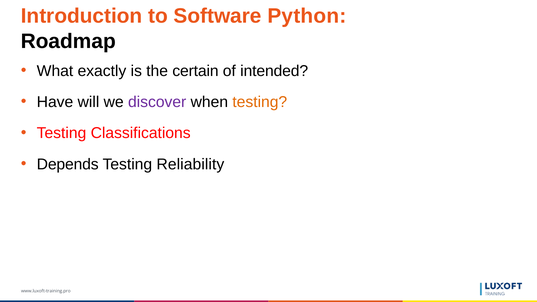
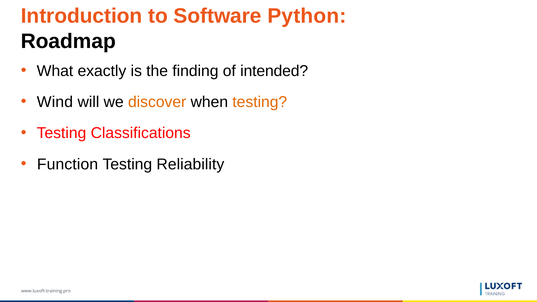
certain: certain -> finding (195, 71)
Have: Have -> Wind (55, 102)
discover colour: purple -> orange (157, 102)
Depends: Depends -> Function (68, 164)
